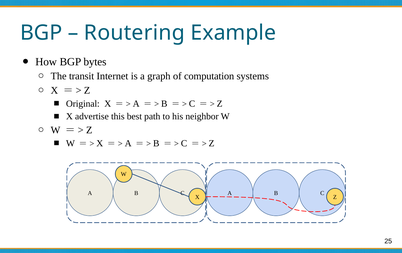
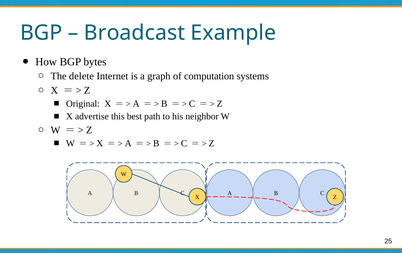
Routering: Routering -> Broadcast (134, 33)
transit: transit -> delete (81, 76)
